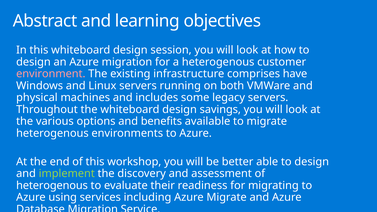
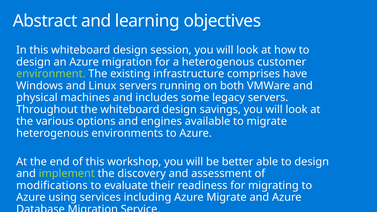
environment colour: pink -> light green (51, 74)
benefits: benefits -> engines (161, 121)
heterogenous: heterogenous -> modifications (52, 185)
